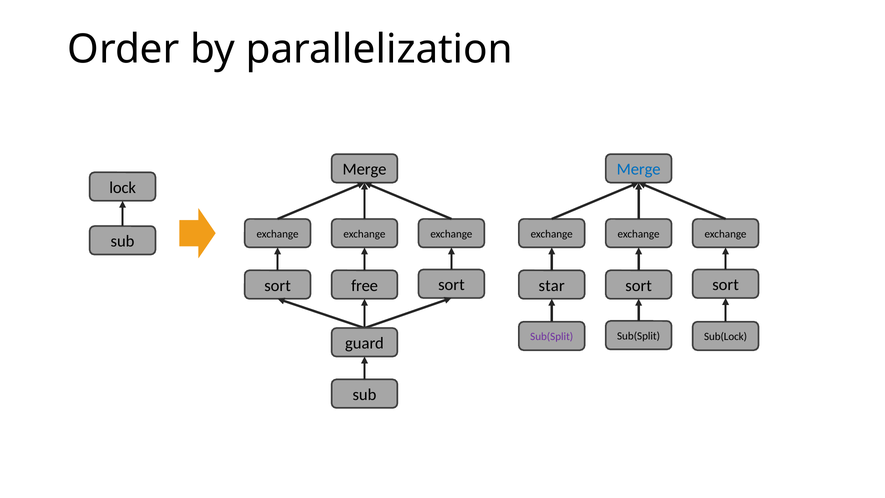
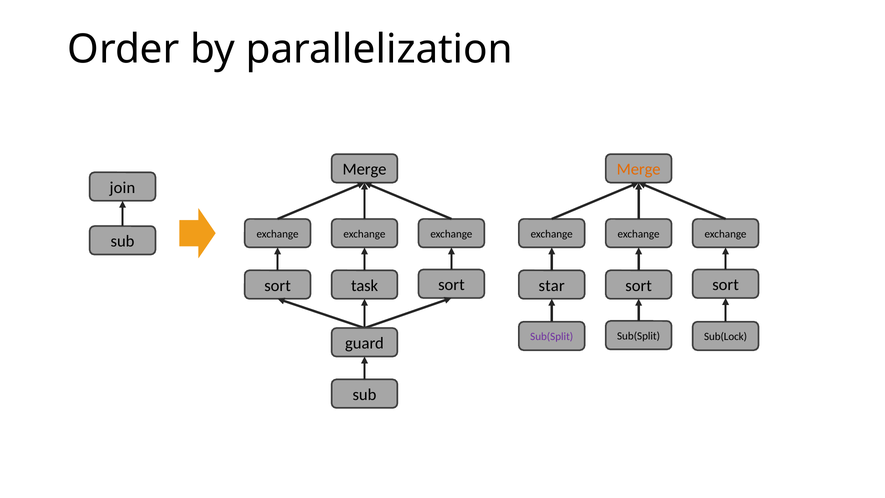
Merge colour: blue -> orange (639, 169)
lock: lock -> join (122, 188)
free: free -> task (365, 286)
